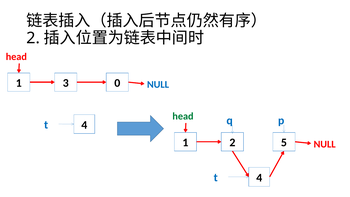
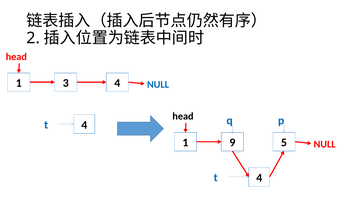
3 0: 0 -> 4 (117, 83)
head colour: green -> black (183, 116)
1 2: 2 -> 9 (232, 142)
